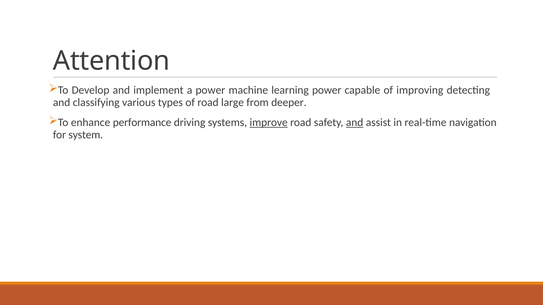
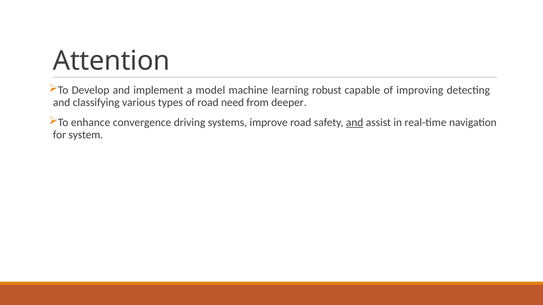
a power: power -> model (210, 90)
learning power: power -> robust (327, 90)
large: large -> need (233, 103)
performance: performance -> convergence (142, 123)
improve underline: present -> none (269, 123)
